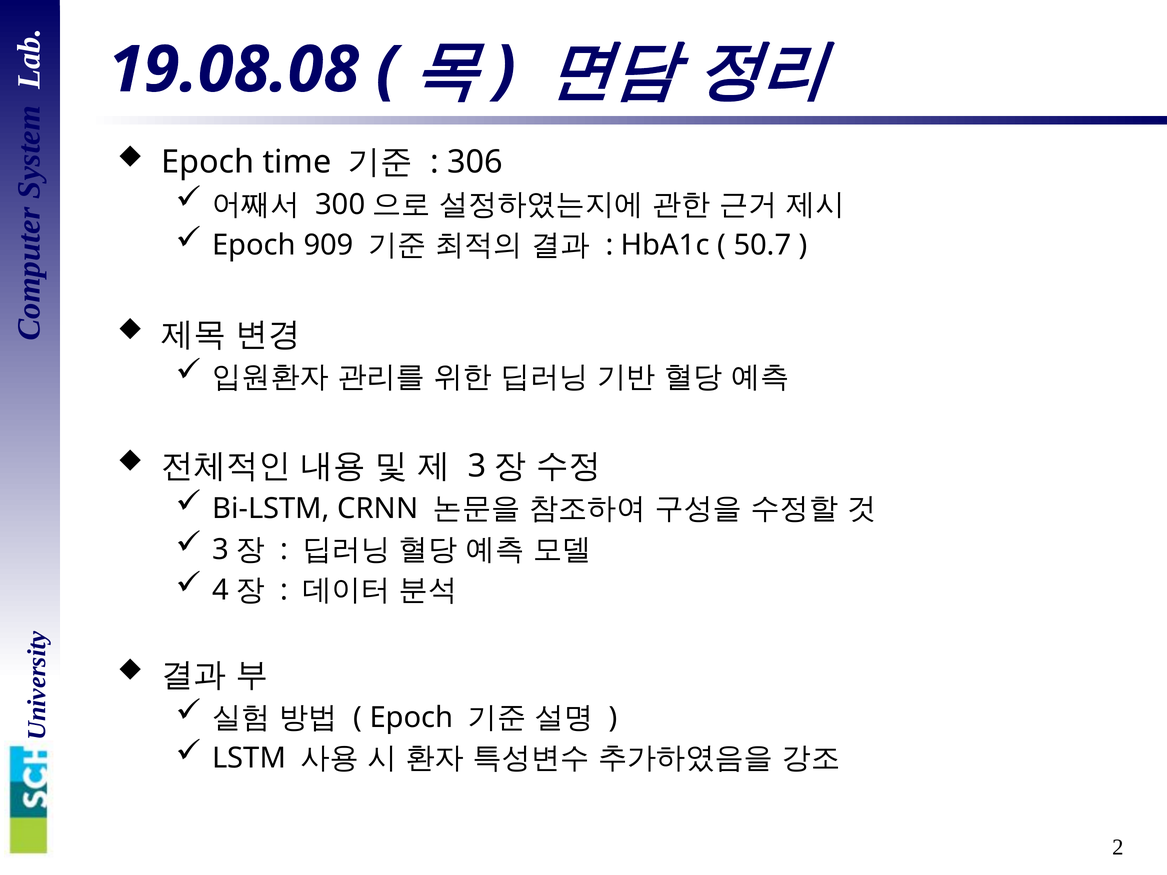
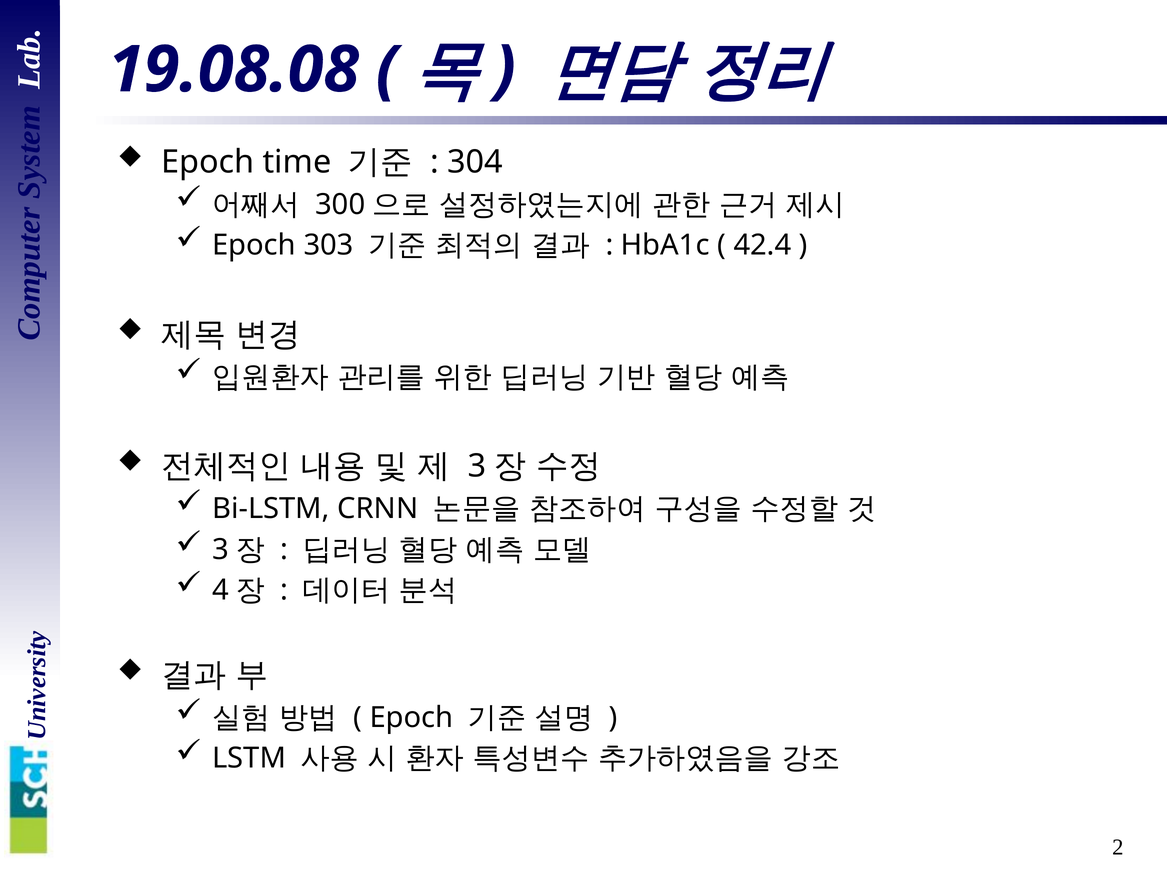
306: 306 -> 304 (475, 162)
909: 909 -> 303 (329, 245)
50.7: 50.7 -> 42.4 (763, 245)
